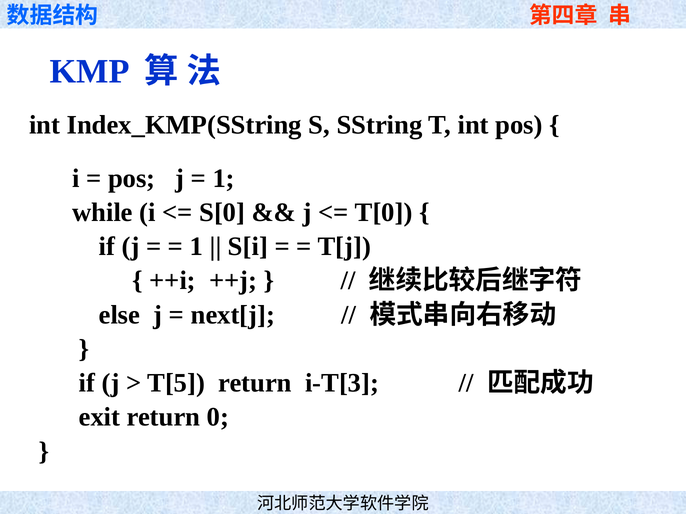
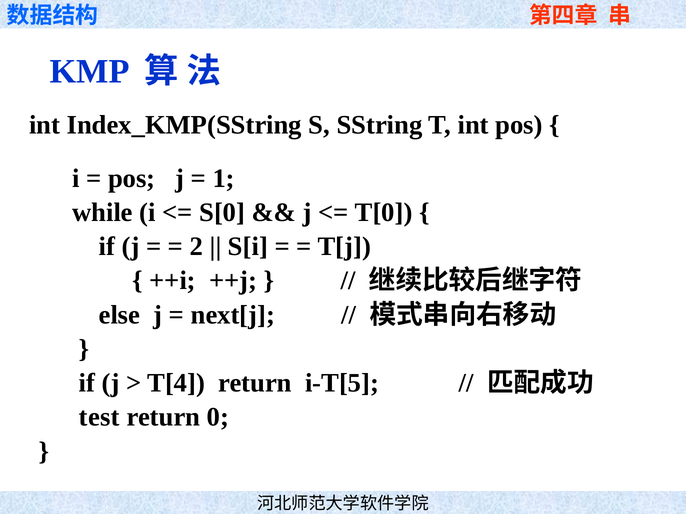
1: 1 -> 2 (196, 247)
T[5: T[5 -> T[4 (176, 383)
i-T[3: i-T[3 -> i-T[5 (342, 383)
exit: exit -> test (99, 418)
